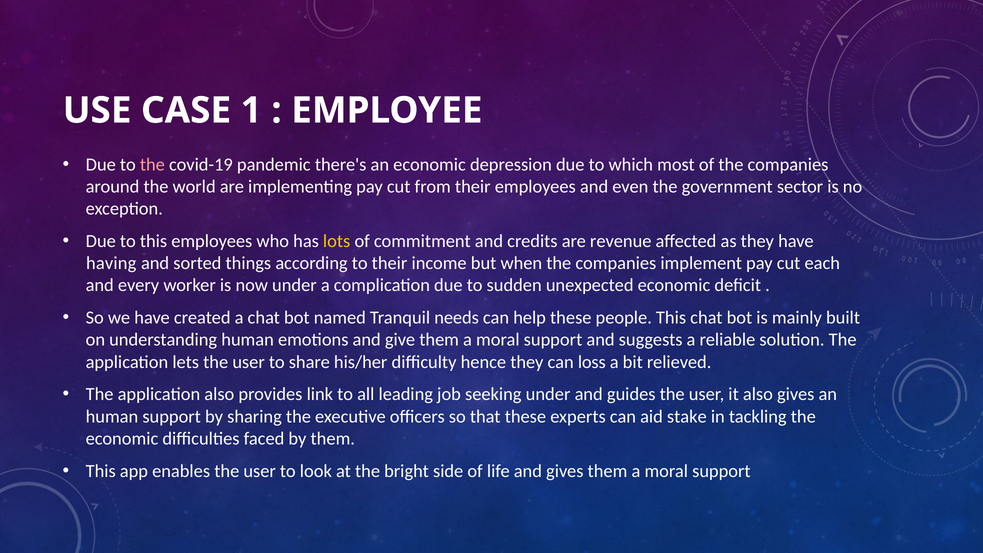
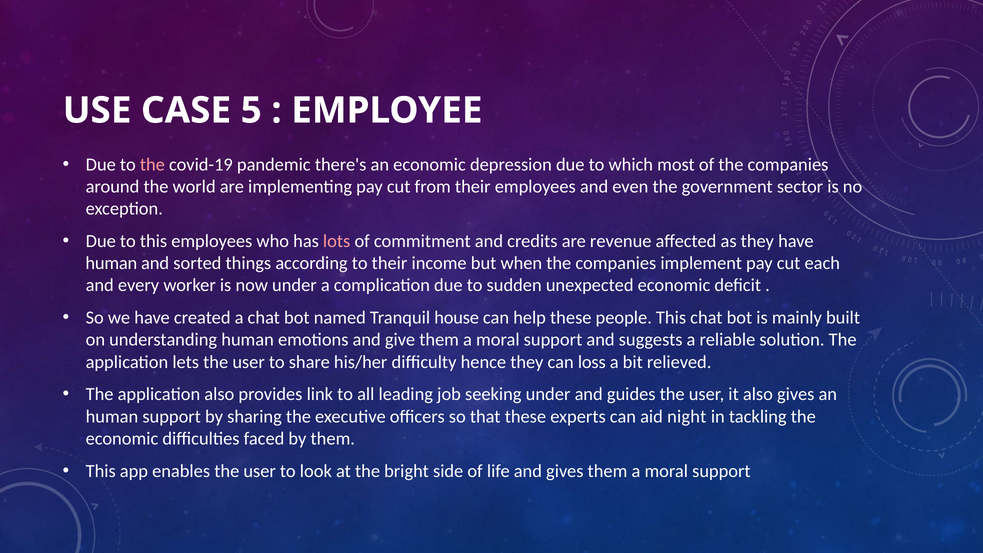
1: 1 -> 5 (251, 110)
lots colour: yellow -> pink (337, 241)
having: having -> human (111, 263)
needs: needs -> house (457, 318)
stake: stake -> night (687, 416)
